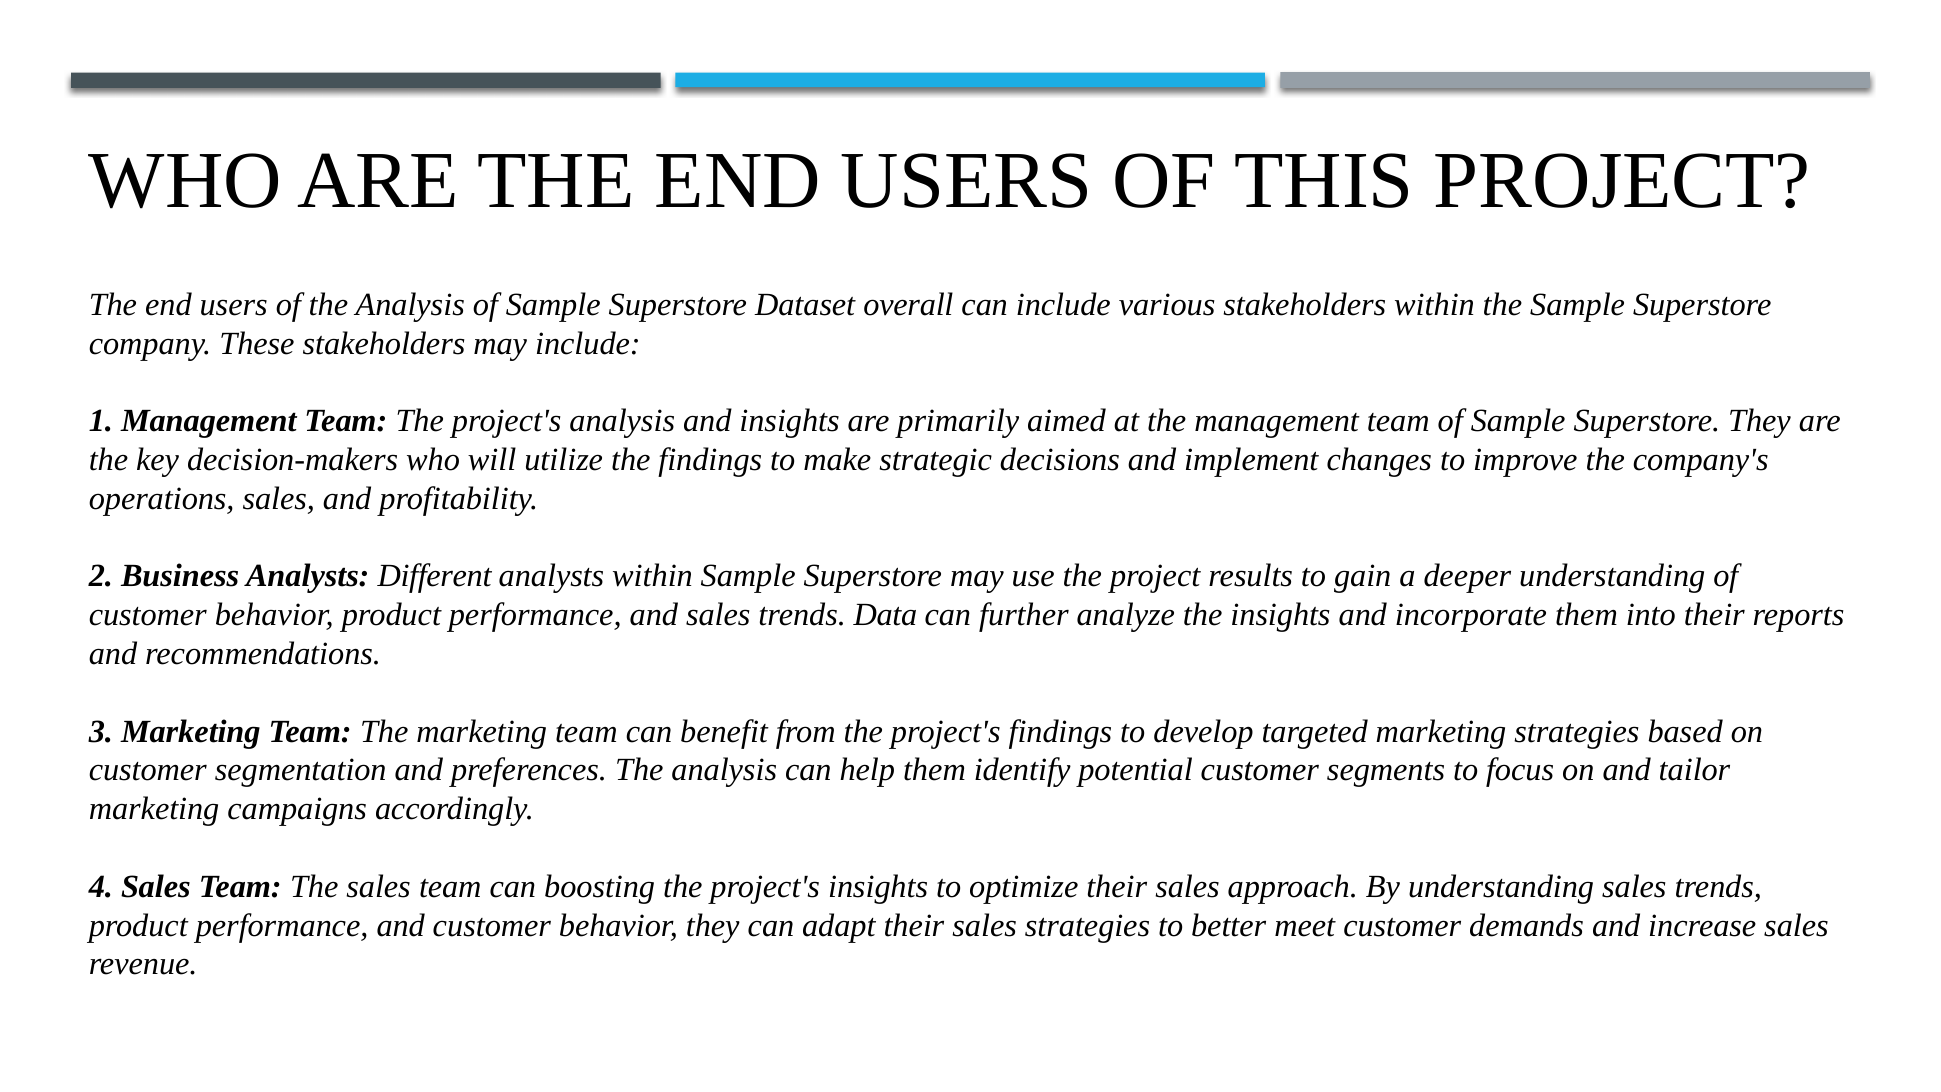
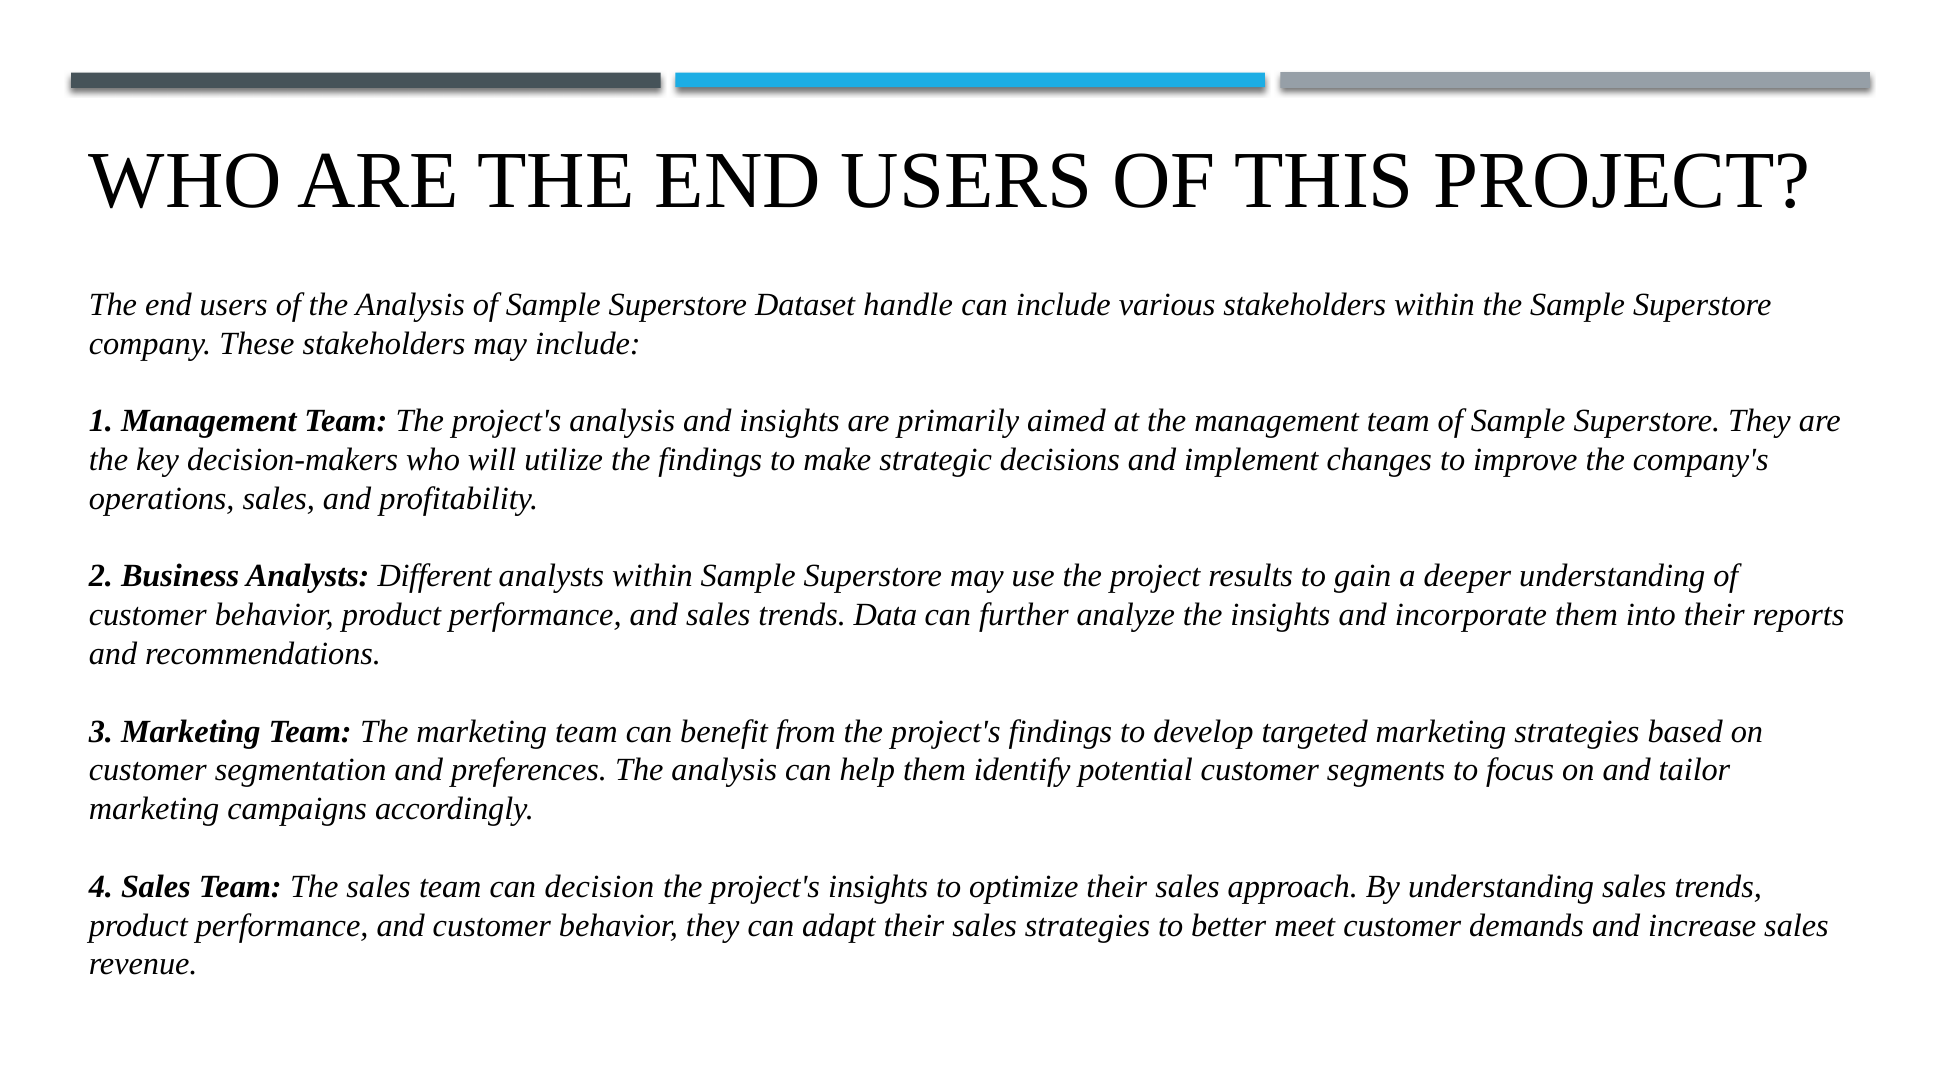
overall: overall -> handle (908, 304)
boosting: boosting -> decision (599, 887)
